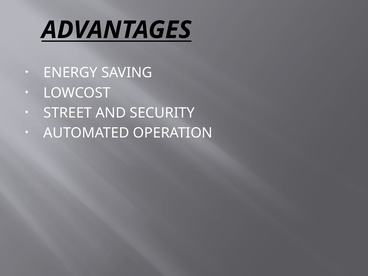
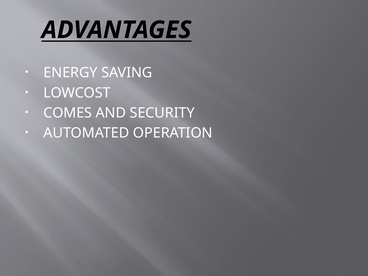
STREET: STREET -> COMES (68, 113)
